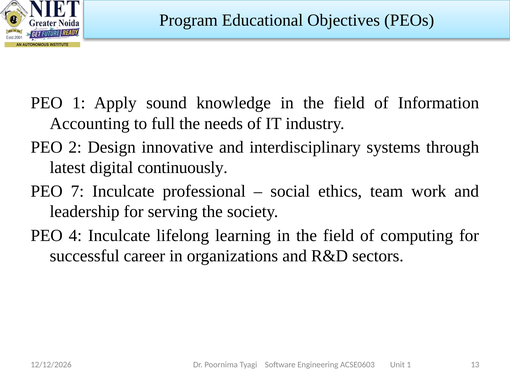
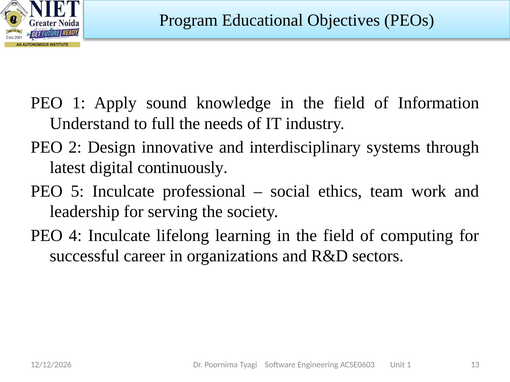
Accounting: Accounting -> Understand (90, 124)
7: 7 -> 5 (77, 192)
